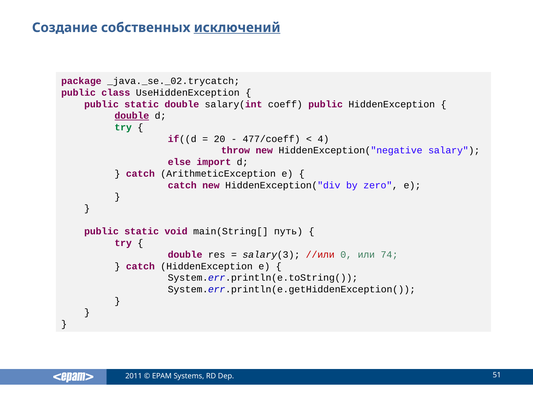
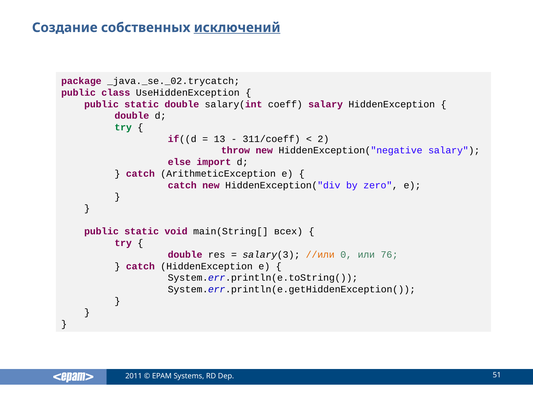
coeff public: public -> salary (326, 104)
double underline: present -> none (132, 116)
20: 20 -> 13 (220, 139)
477/coeff: 477/coeff -> 311/coeff (271, 139)
4: 4 -> 2 (323, 139)
путь: путь -> всех (288, 231)
//или colour: red -> orange (320, 254)
74: 74 -> 76 (389, 254)
